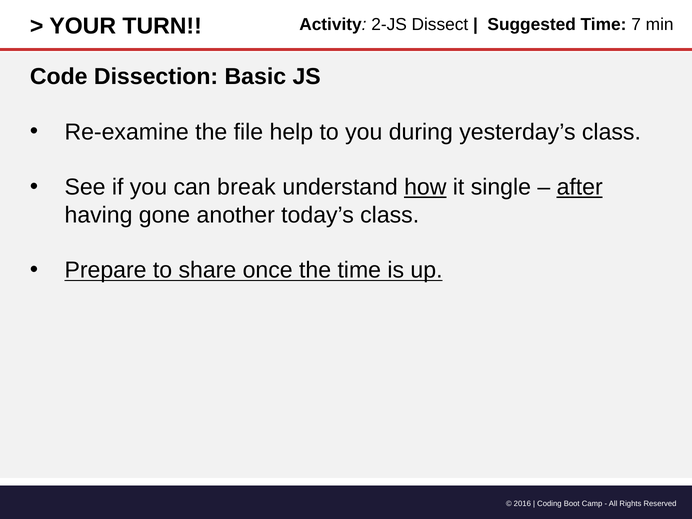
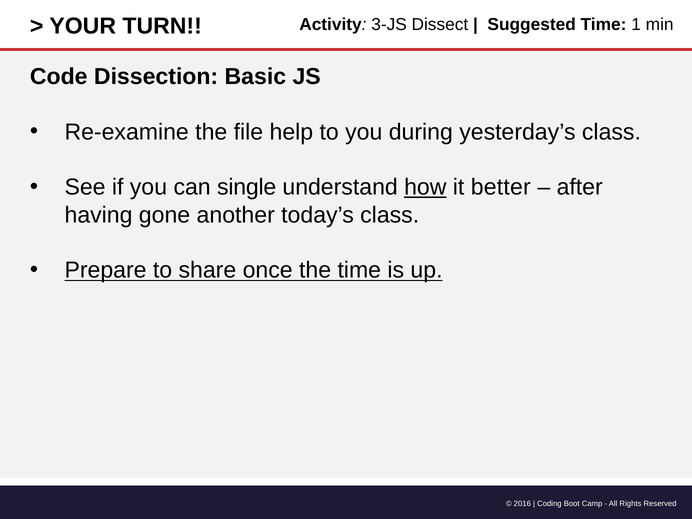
2-JS: 2-JS -> 3-JS (389, 24)
7: 7 -> 1 (636, 24)
break: break -> single (247, 187)
single: single -> better (501, 187)
after underline: present -> none (580, 187)
